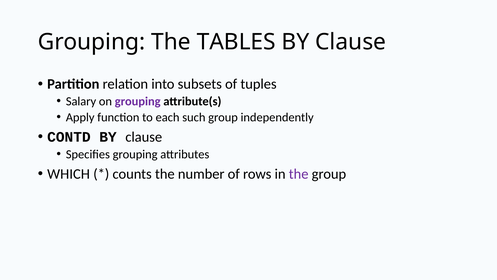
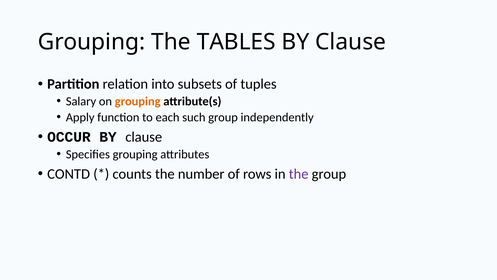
grouping colour: purple -> orange (138, 101)
CONTD: CONTD -> OCCUR (69, 137)
WHICH: WHICH -> CONTD (69, 174)
